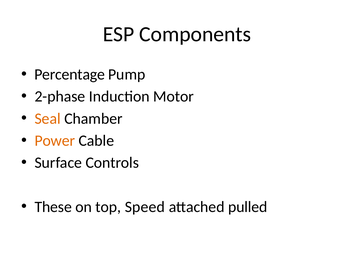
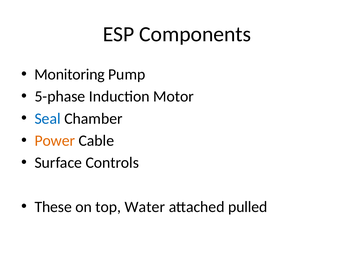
Percentage: Percentage -> Monitoring (70, 74)
2-phase: 2-phase -> 5-phase (60, 96)
Seal colour: orange -> blue (48, 118)
Speed: Speed -> Water (145, 206)
